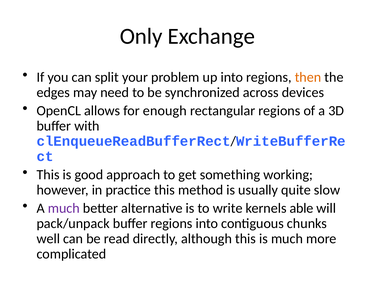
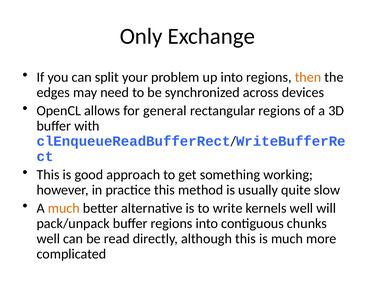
enough: enough -> general (165, 110)
much colour: purple -> orange (64, 208)
kernels able: able -> well (301, 208)
